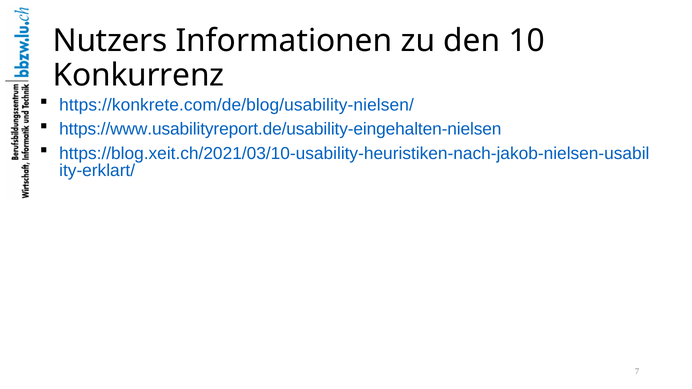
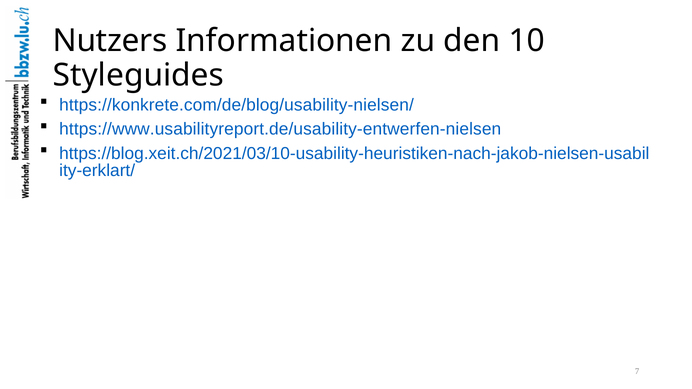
Konkurrenz: Konkurrenz -> Styleguides (138, 75)
https://www.usabilityreport.de/usability-eingehalten-nielsen: https://www.usabilityreport.de/usability-eingehalten-nielsen -> https://www.usabilityreport.de/usability-entwerfen-nielsen (280, 129)
